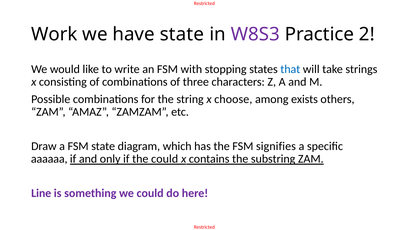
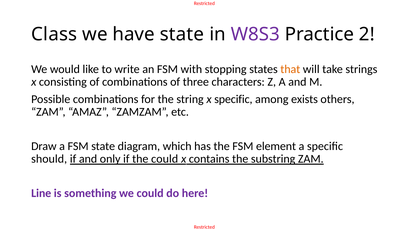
Work: Work -> Class (54, 34)
that colour: blue -> orange (290, 69)
x choose: choose -> specific (233, 99)
signifies: signifies -> element (276, 146)
aaaaaa: aaaaaa -> should (49, 159)
